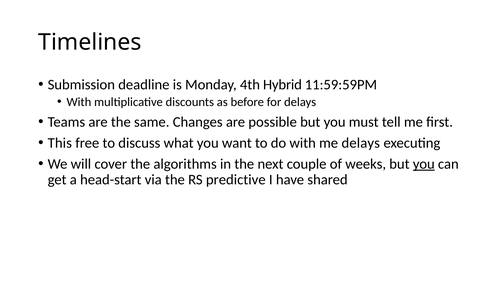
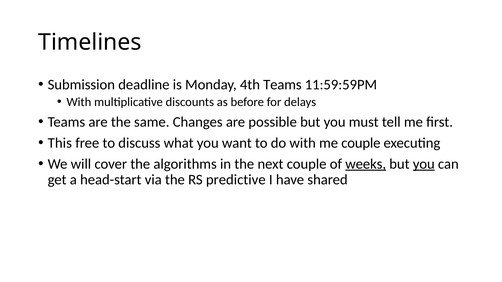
4th Hybrid: Hybrid -> Teams (282, 85)
me delays: delays -> couple (361, 143)
weeks underline: none -> present (366, 164)
